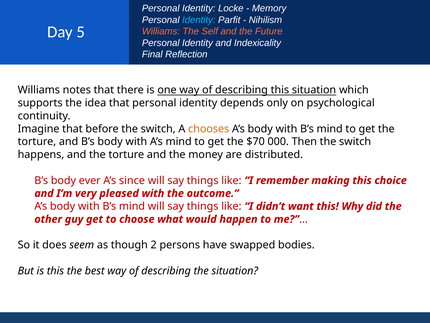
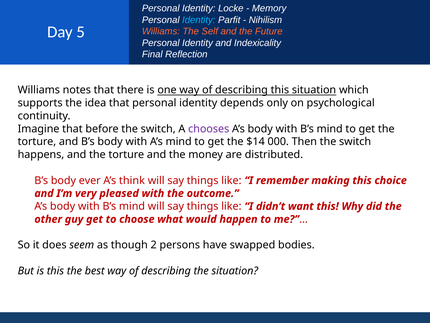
chooses colour: orange -> purple (209, 129)
$70: $70 -> $14 (256, 142)
since: since -> think (132, 180)
